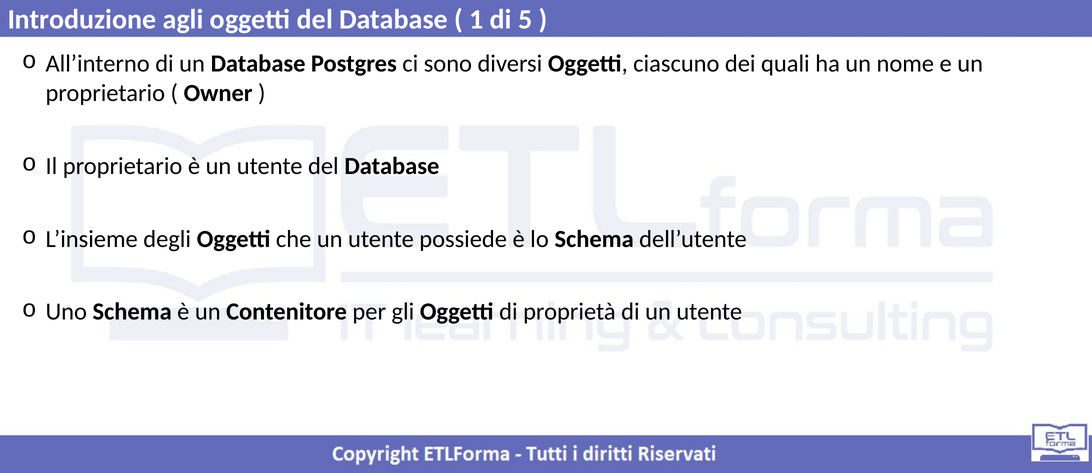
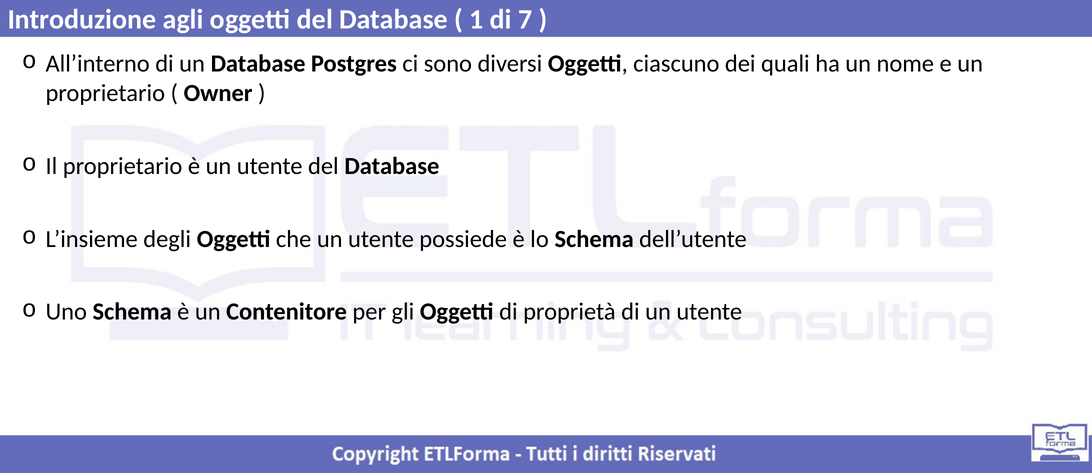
5: 5 -> 7 (525, 19)
